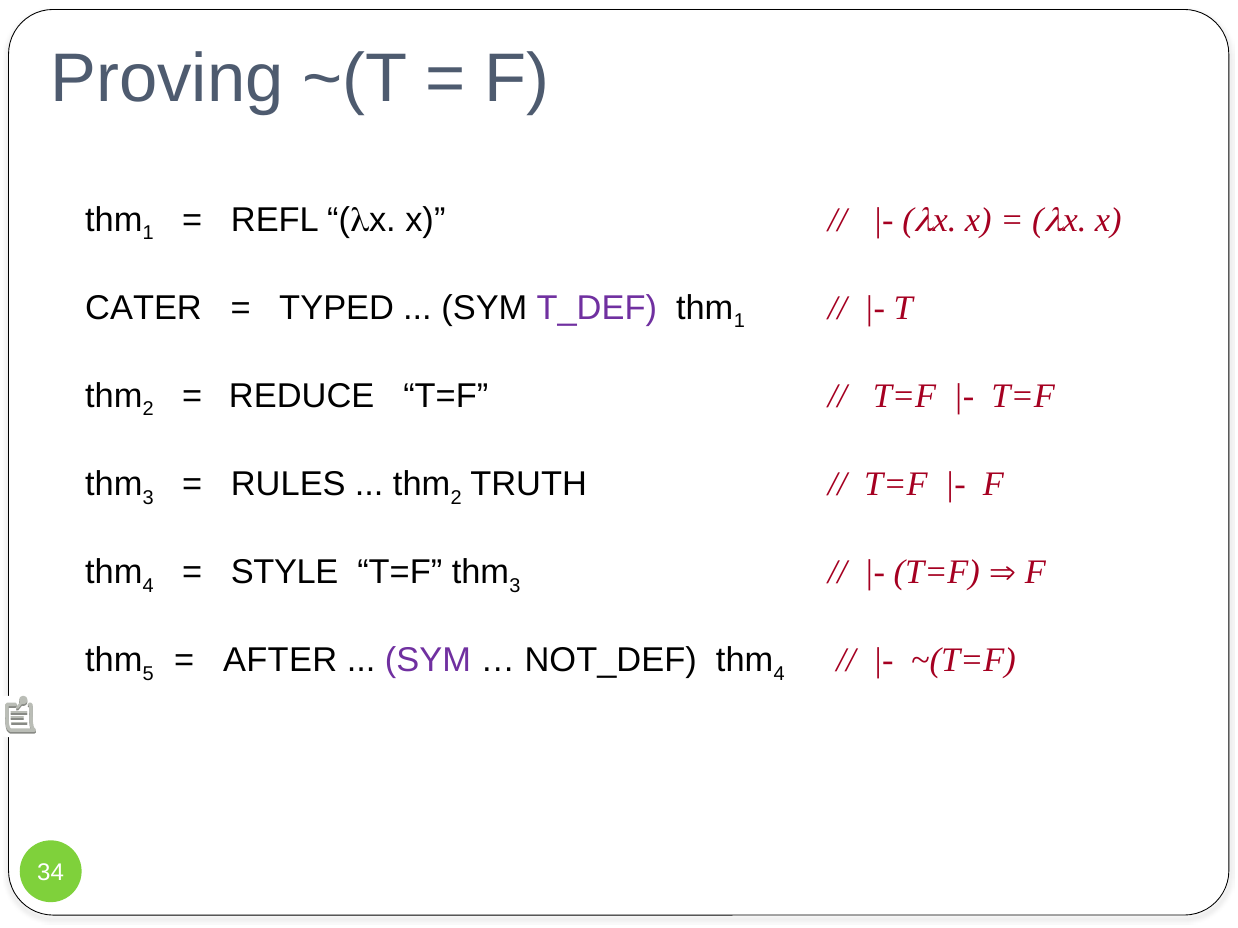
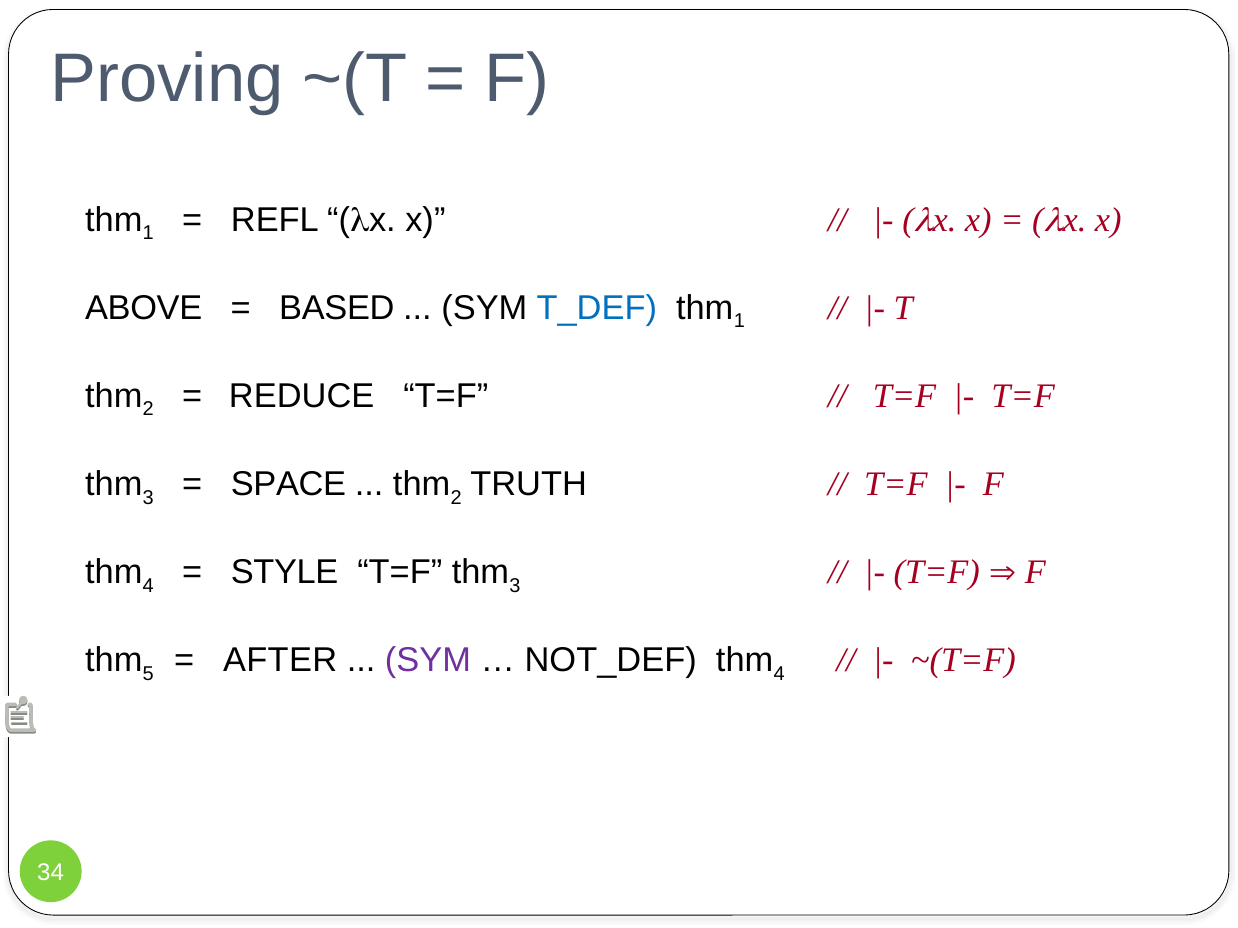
CATER: CATER -> ABOVE (144, 308)
TYPED: TYPED -> BASED (337, 308)
T_DEF colour: purple -> blue (597, 308)
RULES: RULES -> SPACE (288, 484)
